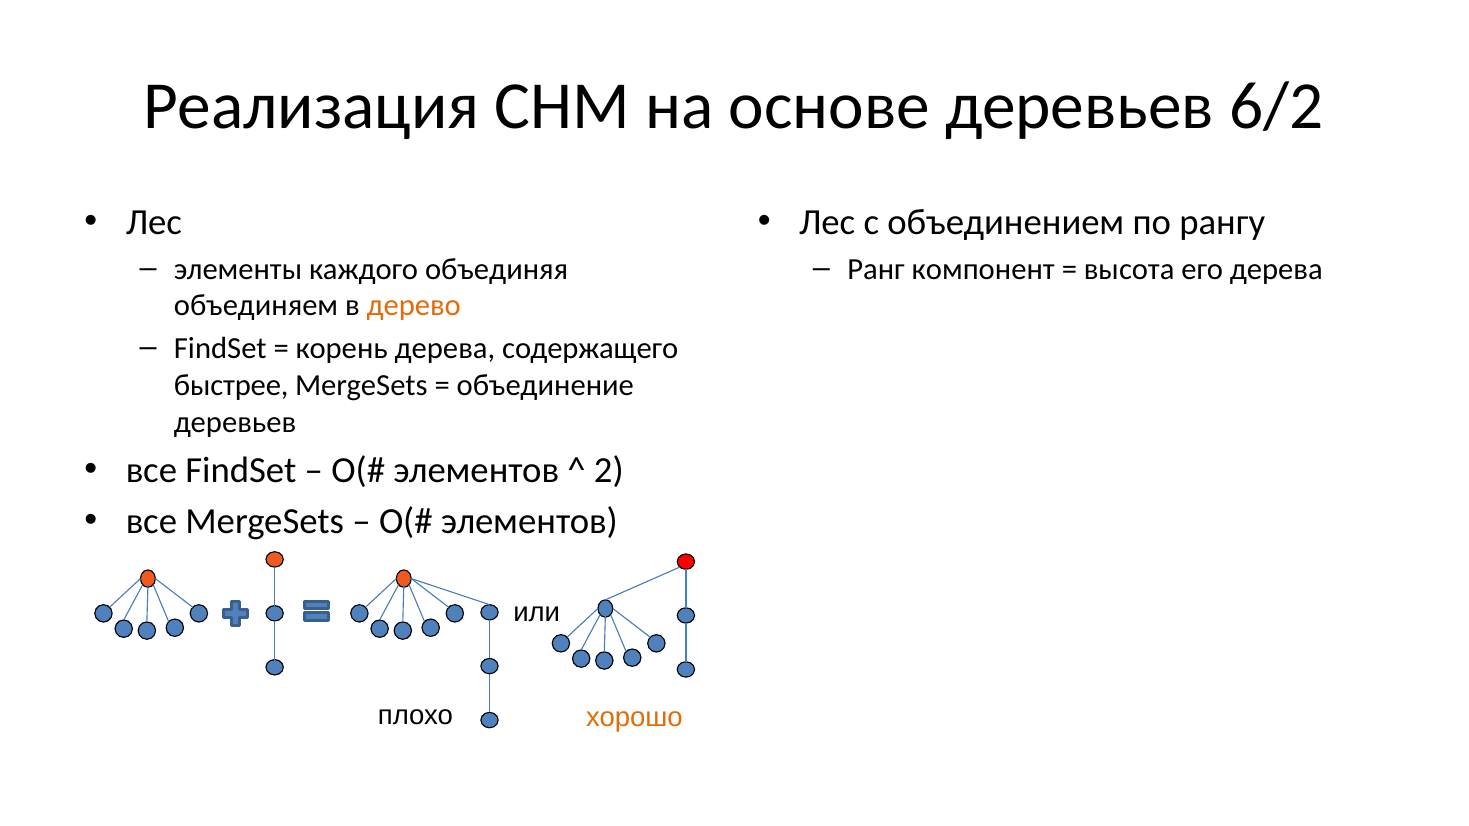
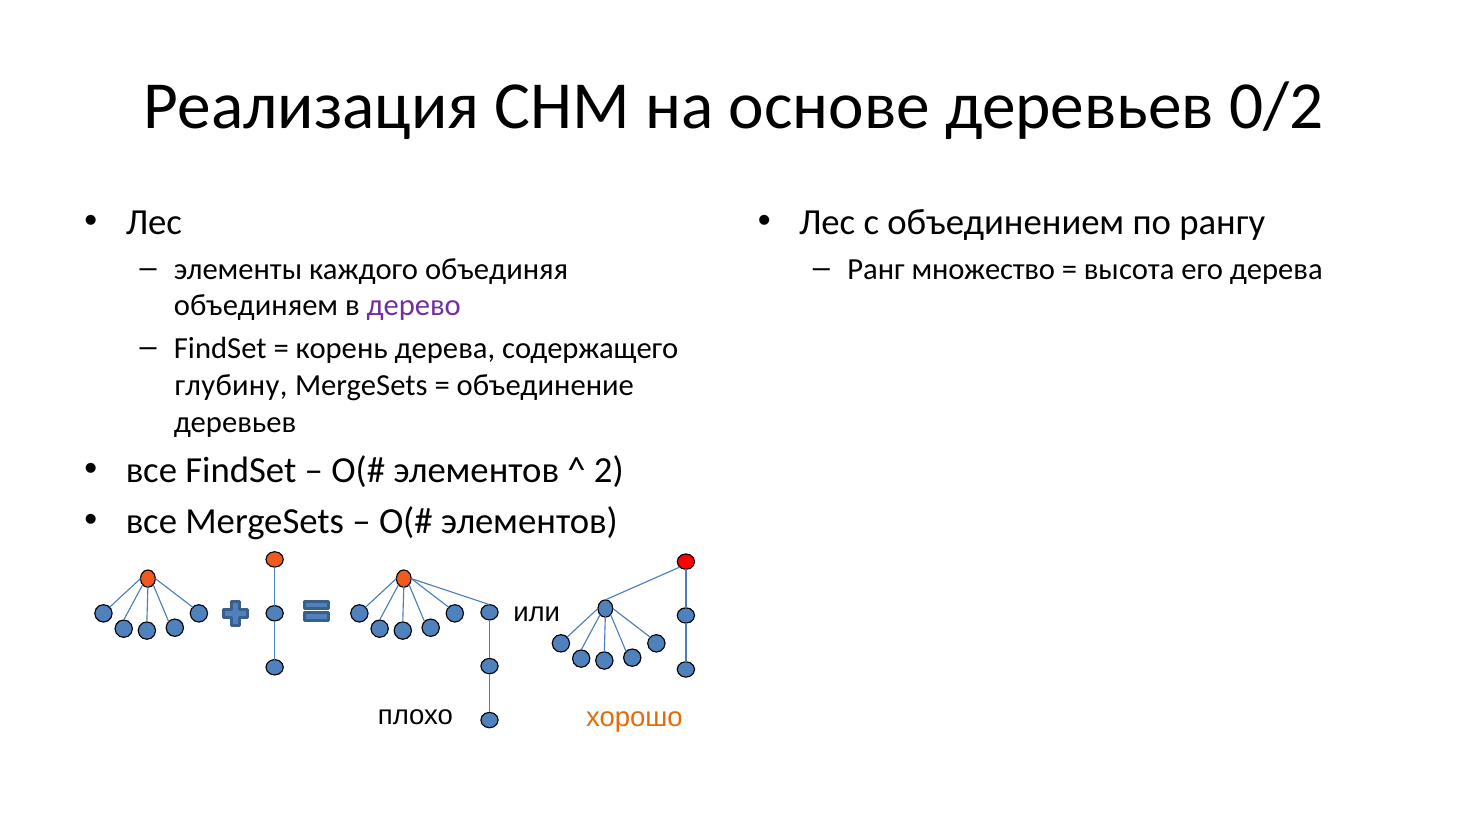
6/2: 6/2 -> 0/2 (1276, 107)
компонент: компонент -> множество (983, 269)
дерево colour: orange -> purple (414, 306)
быстрее: быстрее -> глубину (231, 385)
